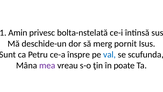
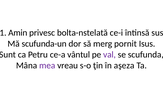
deschide-un: deschide-un -> scufunda-un (44, 43)
înspre: înspre -> vântul (79, 54)
val colour: blue -> purple (110, 54)
poate: poate -> aşeza (124, 65)
